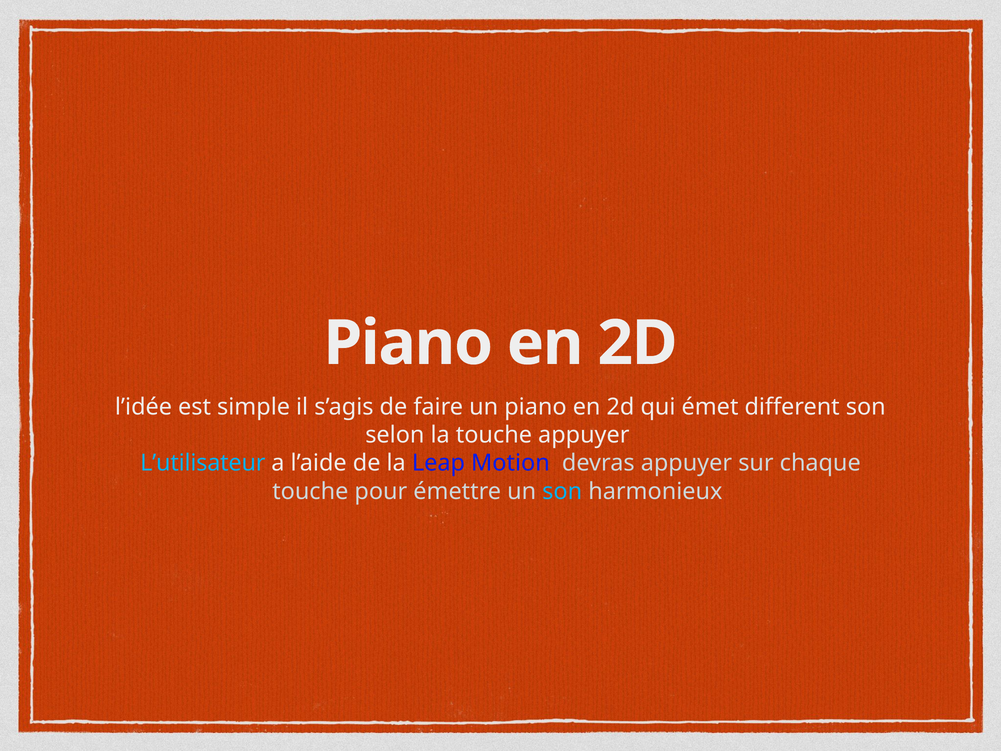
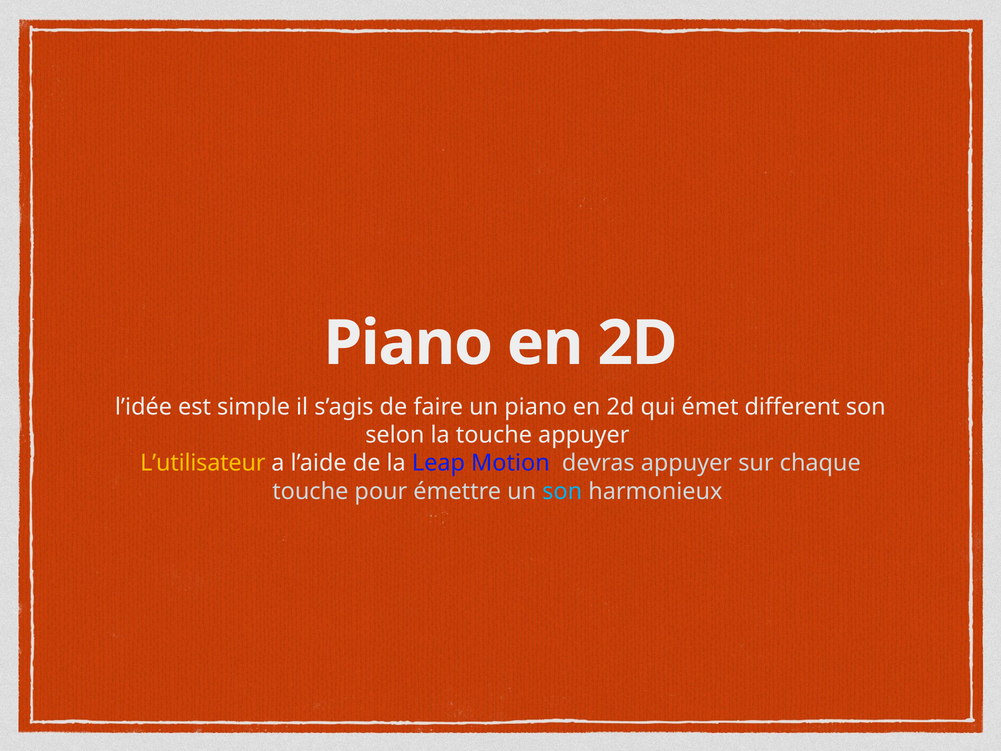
L’utilisateur colour: light blue -> yellow (203, 463)
